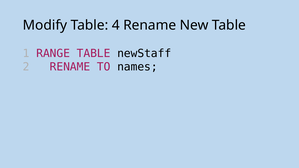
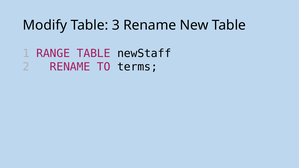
4: 4 -> 3 (116, 25)
names: names -> terms (137, 67)
